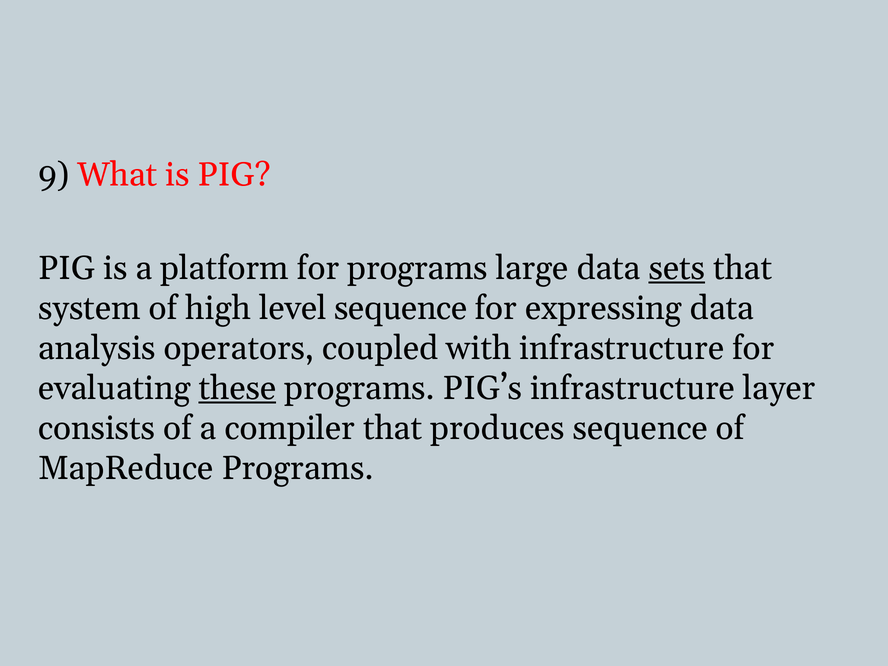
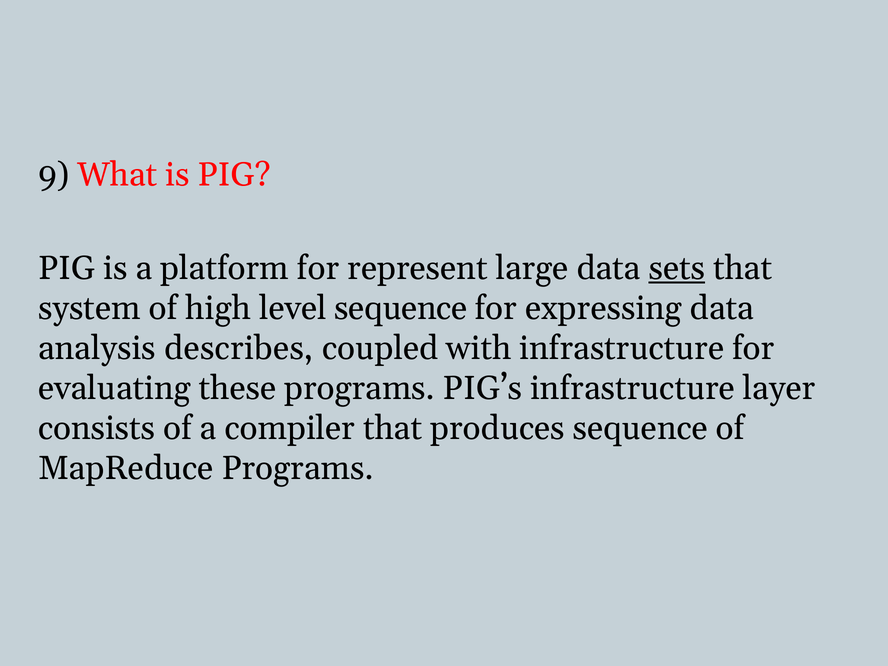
for programs: programs -> represent (417, 268)
operators: operators -> describes (239, 348)
these underline: present -> none (237, 388)
